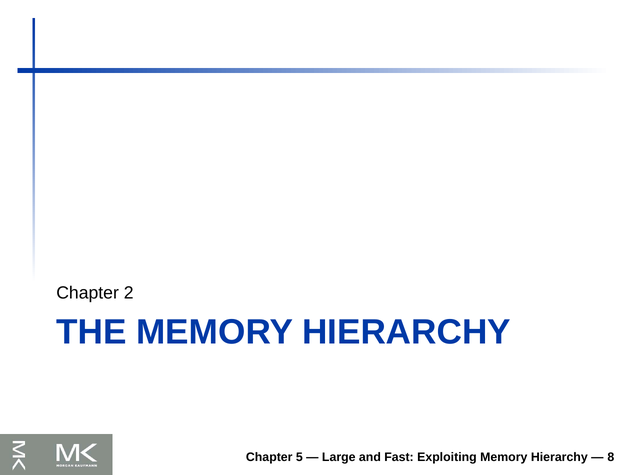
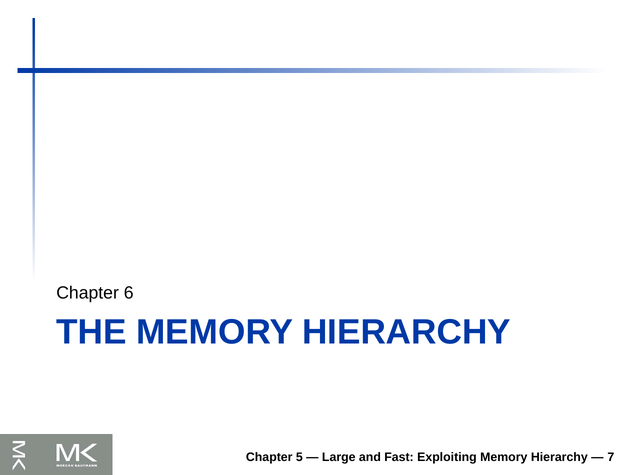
2: 2 -> 6 (129, 293)
8: 8 -> 7 (611, 457)
